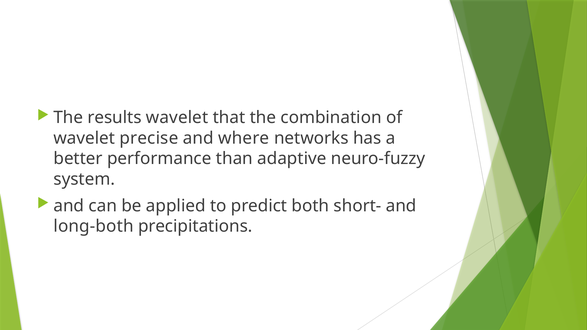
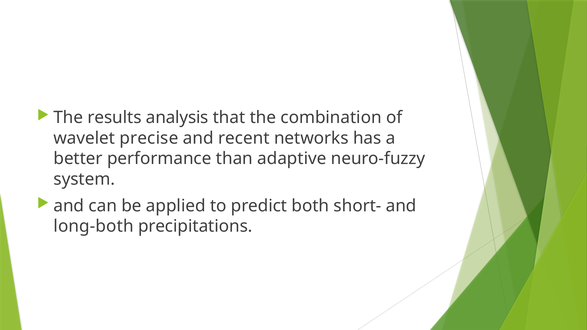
results wavelet: wavelet -> analysis (177, 118)
where: where -> recent (244, 138)
